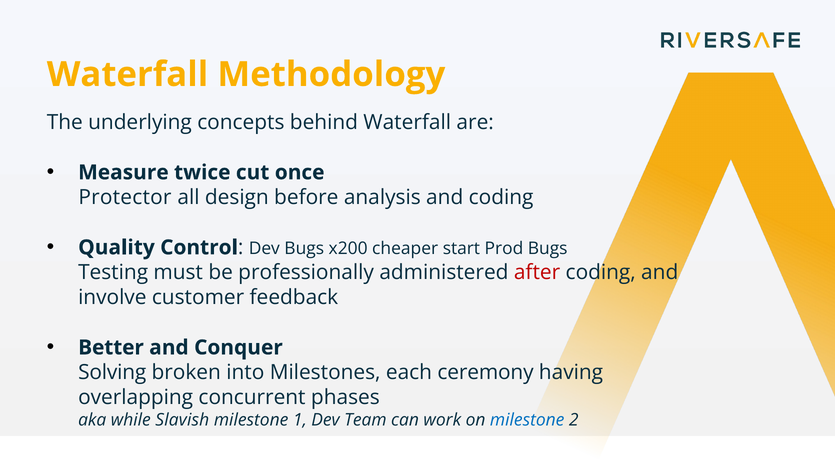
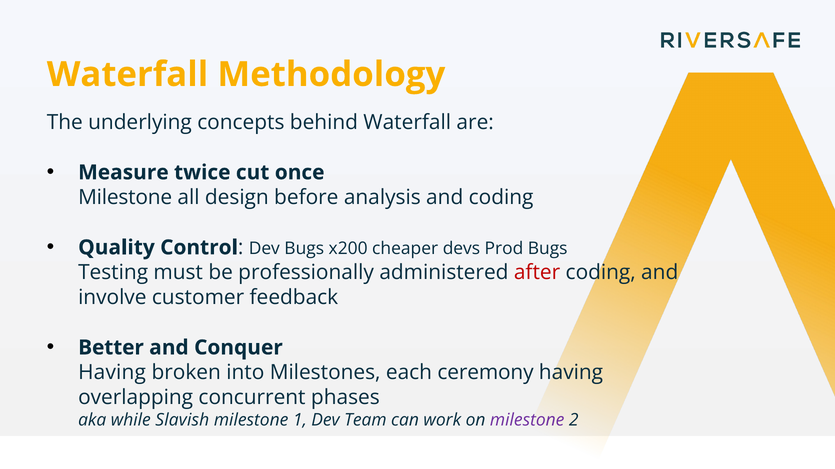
Protector: Protector -> Milestone (125, 198)
start: start -> devs (461, 249)
Solving: Solving -> Having (112, 373)
milestone colour: blue -> purple (527, 421)
